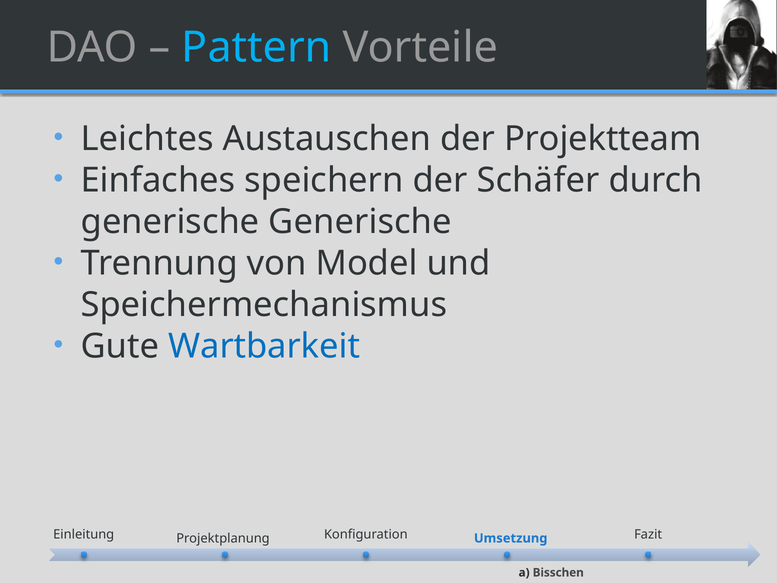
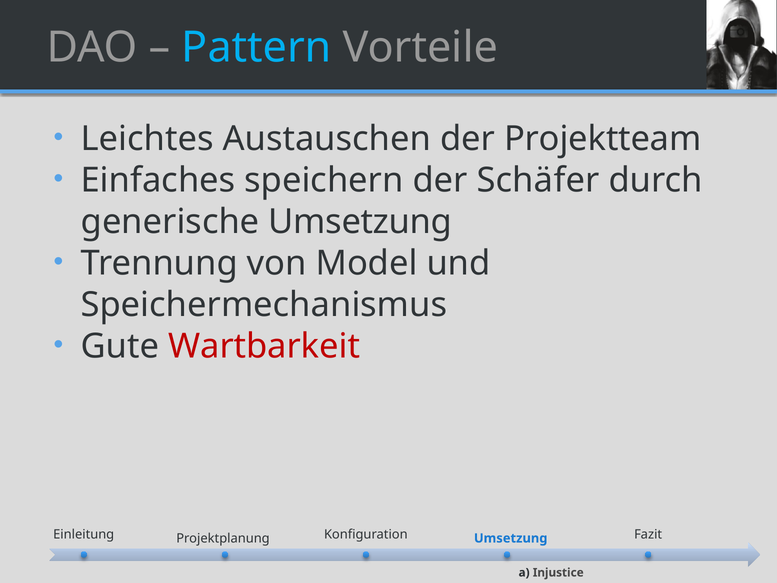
generische Generische: Generische -> Umsetzung (360, 222)
Wartbarkeit colour: blue -> red (264, 346)
Bisschen: Bisschen -> Injustice (558, 572)
